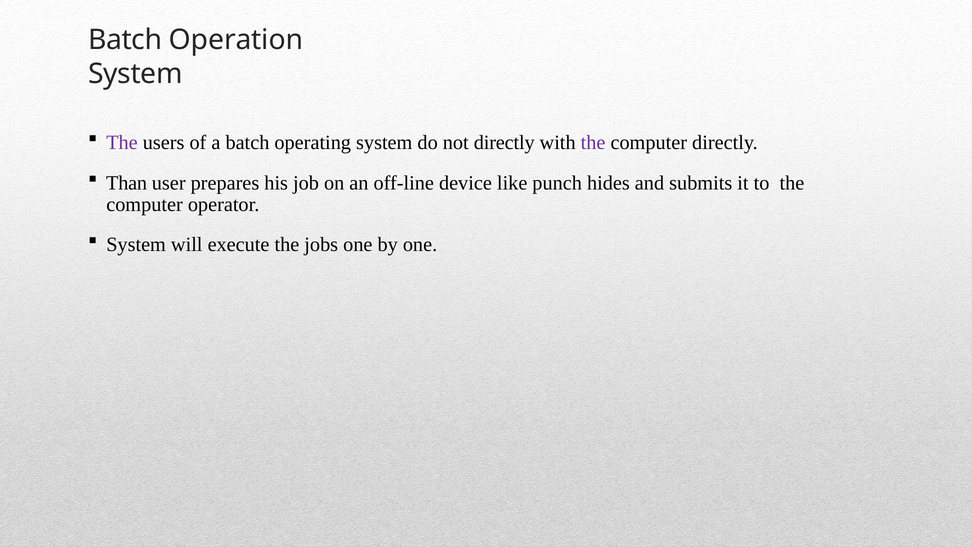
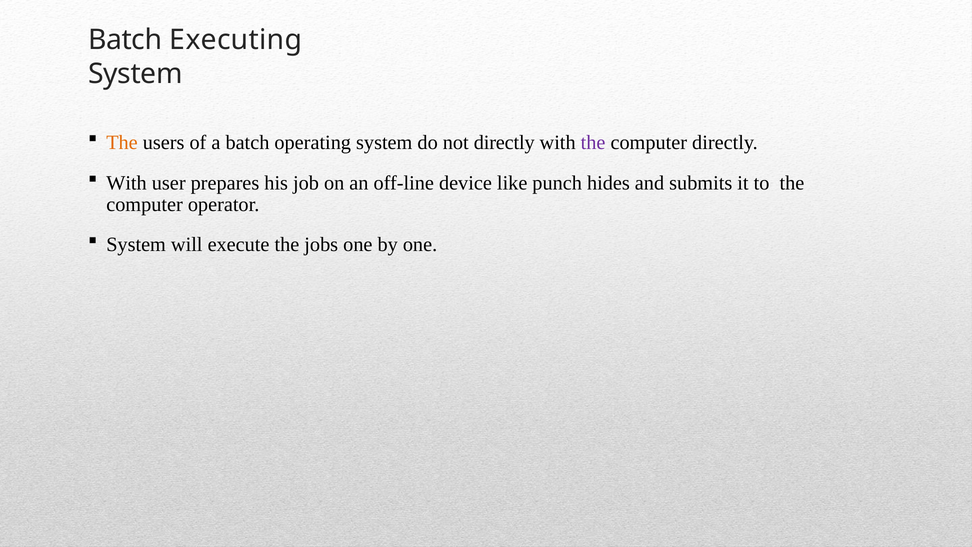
Operation: Operation -> Executing (236, 40)
The colour: purple -> orange (122, 142)
Than: Than -> With (127, 183)
